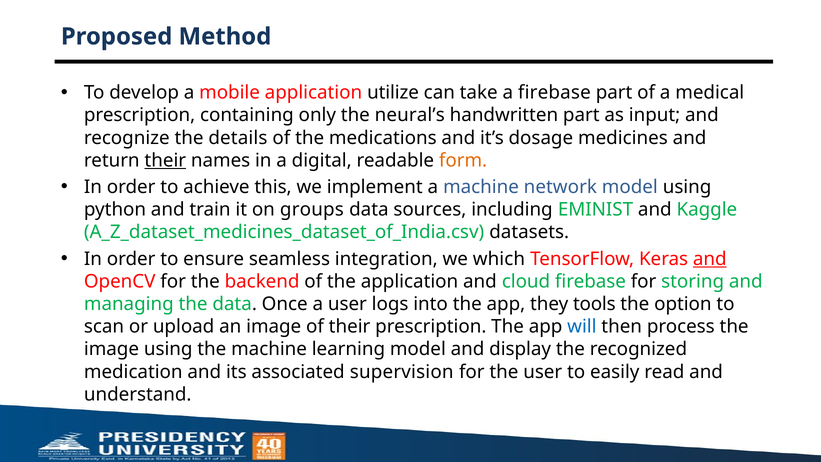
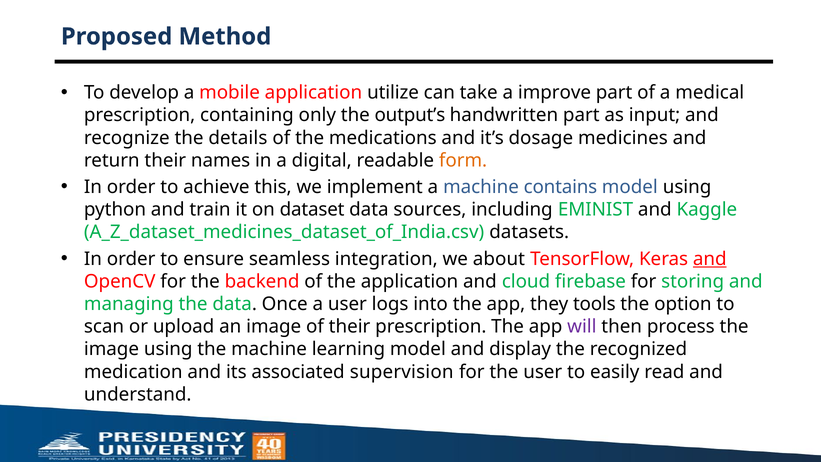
a firebase: firebase -> improve (554, 93)
neural’s: neural’s -> output’s (410, 115)
their underline: present -> none (165, 160)
network: network -> contains (560, 187)
groups: groups -> dataset (312, 210)
which: which -> about (499, 259)
will colour: blue -> purple (582, 327)
